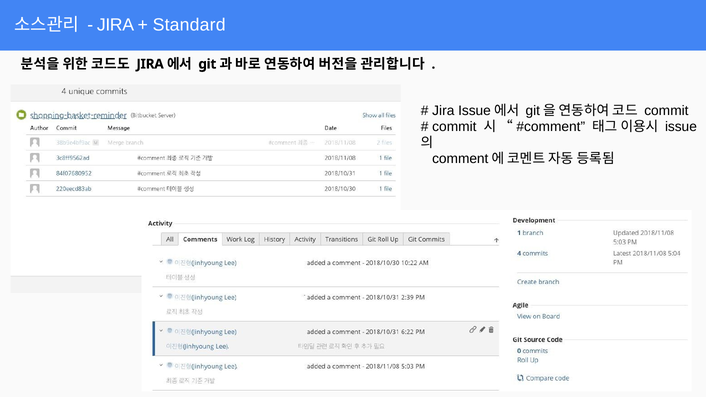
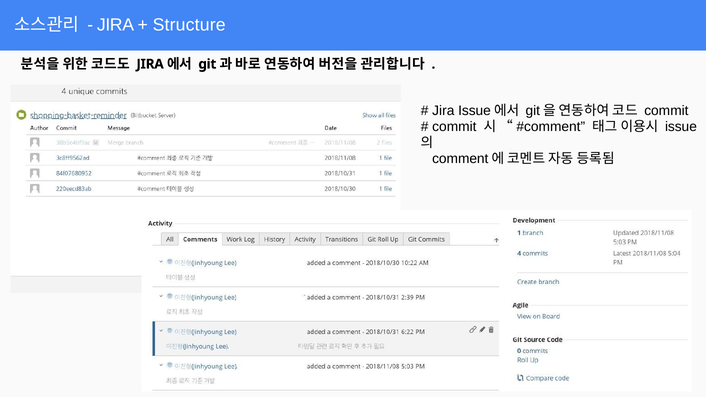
Standard: Standard -> Structure (189, 25)
